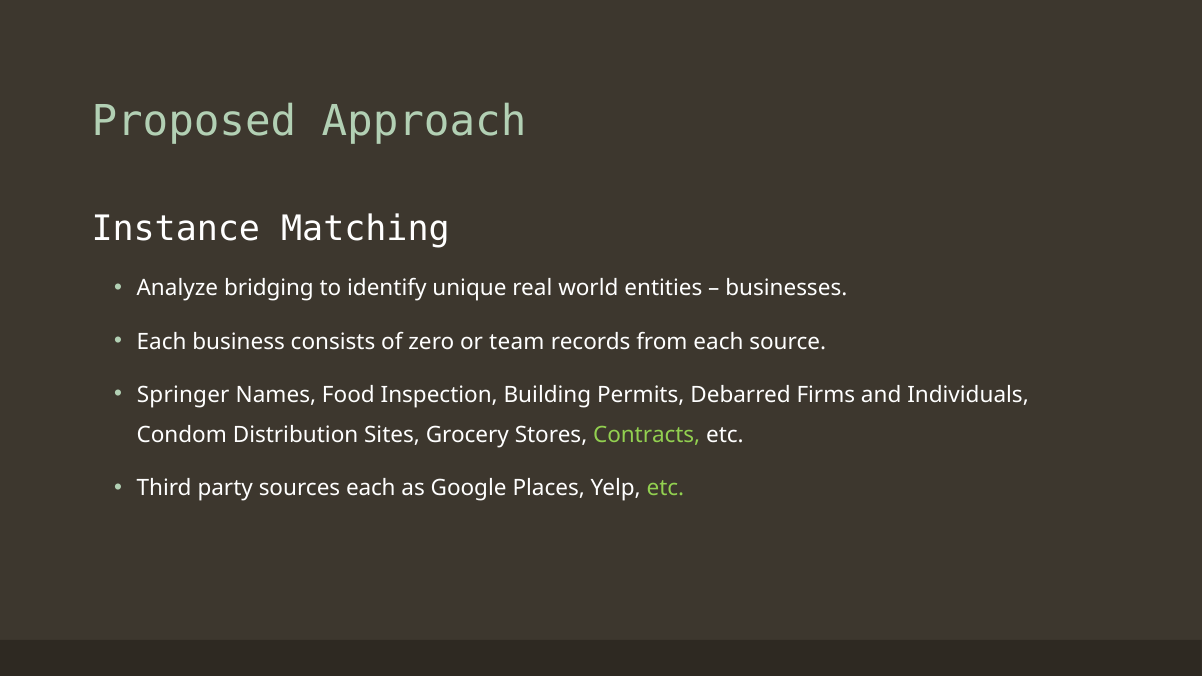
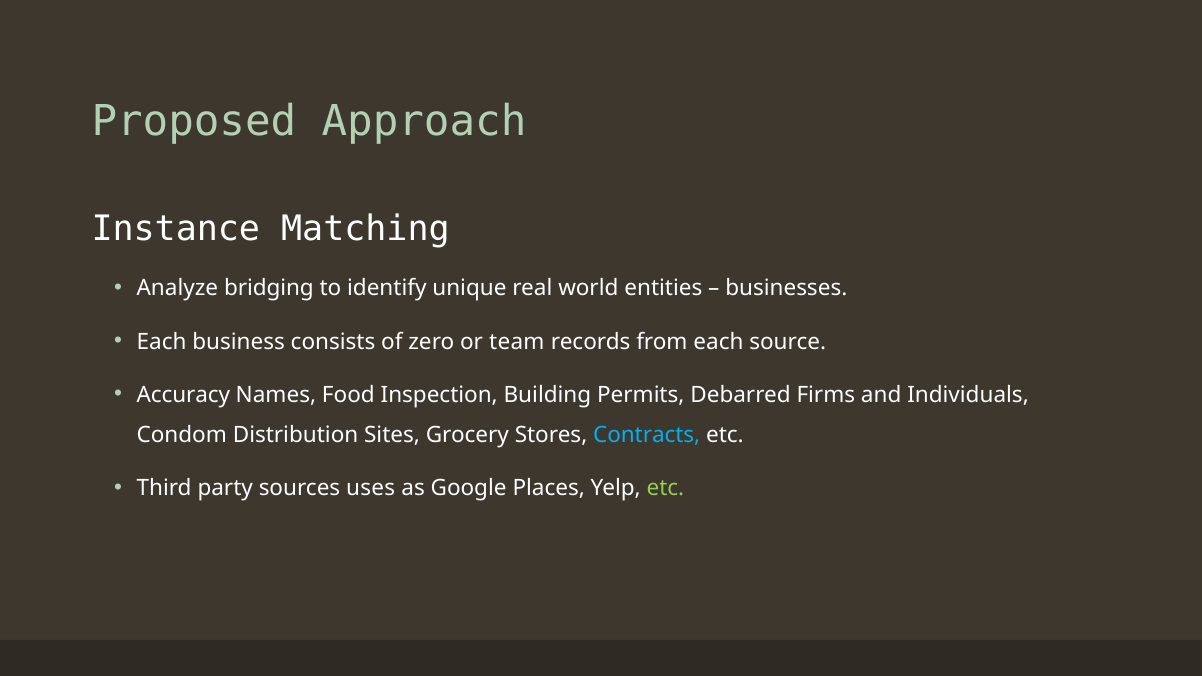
Springer: Springer -> Accuracy (183, 395)
Contracts colour: light green -> light blue (647, 435)
sources each: each -> uses (371, 488)
